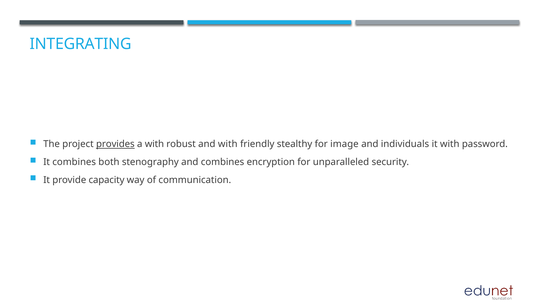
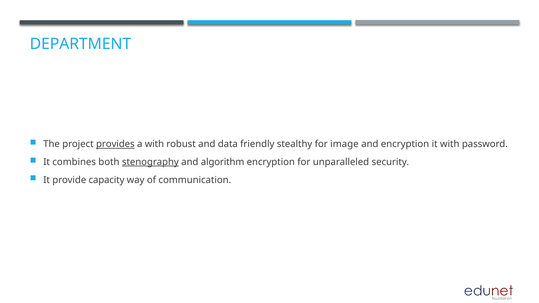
INTEGRATING: INTEGRATING -> DEPARTMENT (80, 44)
and with: with -> data (228, 144)
and individuals: individuals -> encryption (405, 144)
stenography underline: none -> present (150, 162)
and combines: combines -> algorithm (223, 162)
